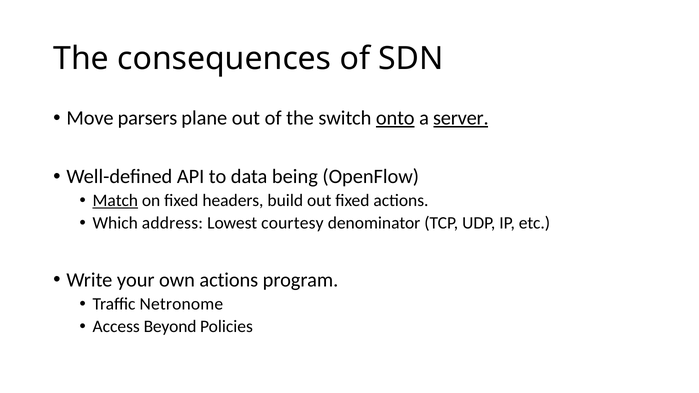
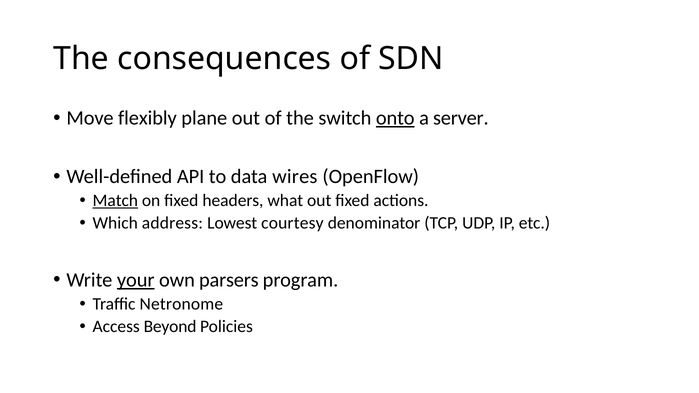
parsers: parsers -> flexibly (147, 118)
server underline: present -> none (461, 118)
being: being -> wires (295, 177)
build: build -> what (285, 201)
your underline: none -> present (136, 280)
own actions: actions -> parsers (229, 280)
